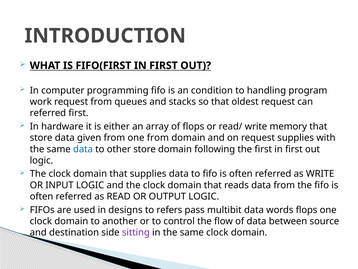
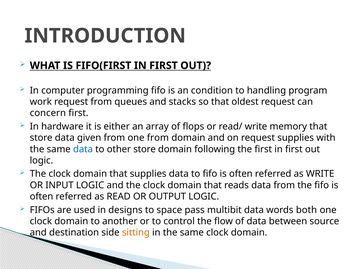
referred: referred -> concern (48, 113)
refers: refers -> space (169, 210)
words flops: flops -> both (306, 210)
sitting colour: purple -> orange (136, 232)
